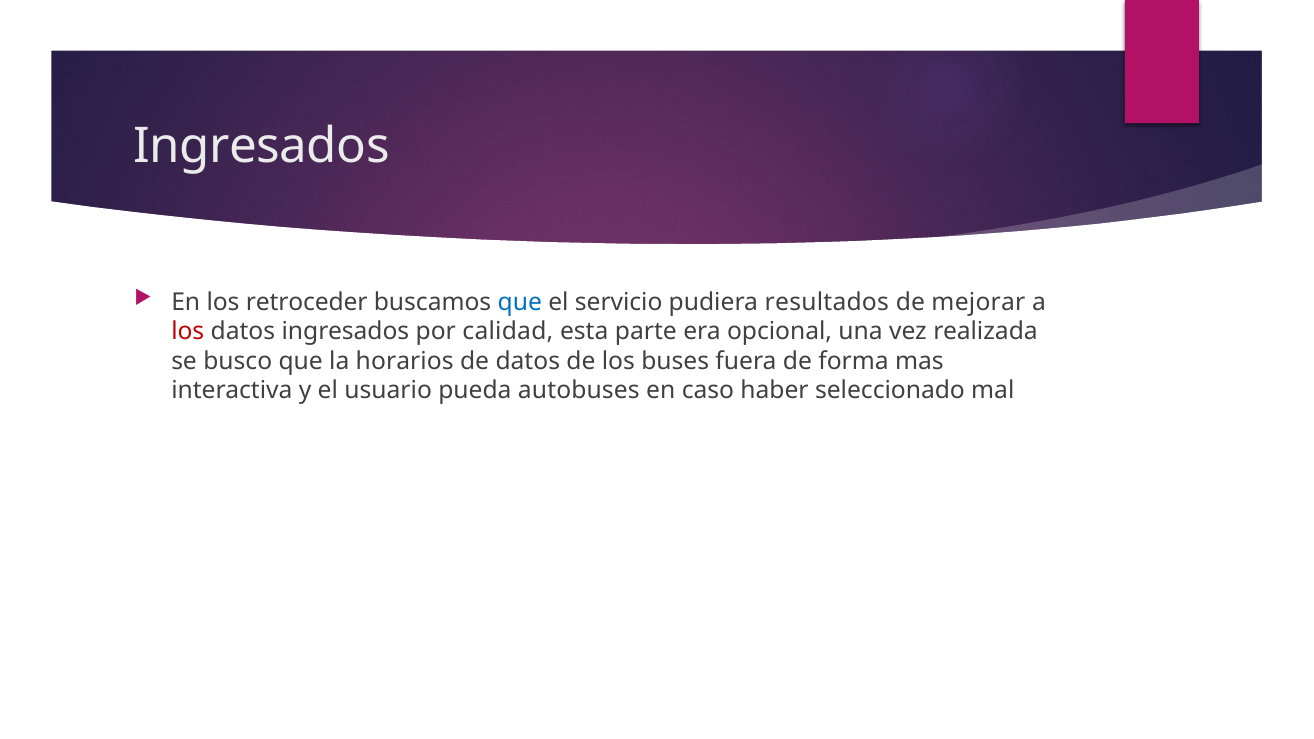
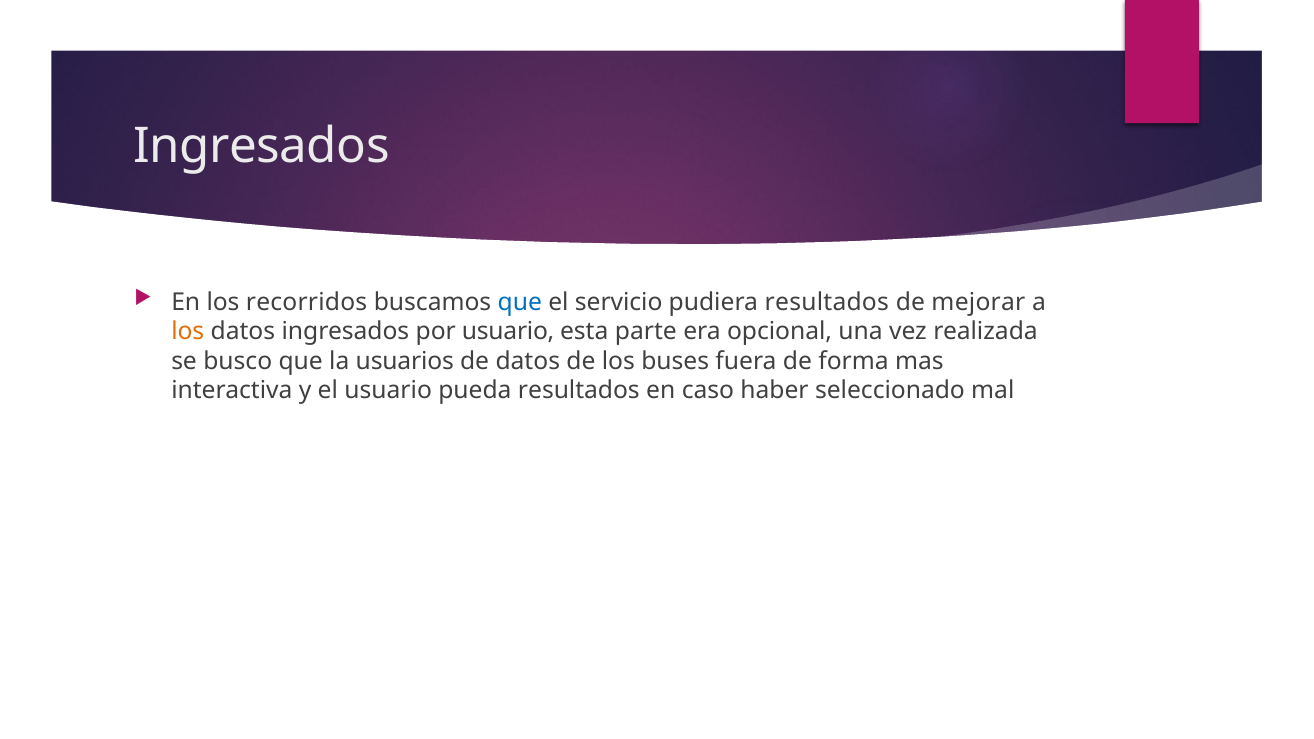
retroceder: retroceder -> recorridos (307, 302)
los colour: red -> orange (188, 332)
por calidad: calidad -> usuario (508, 332)
horarios: horarios -> usuarios (405, 361)
pueda autobuses: autobuses -> resultados (579, 391)
